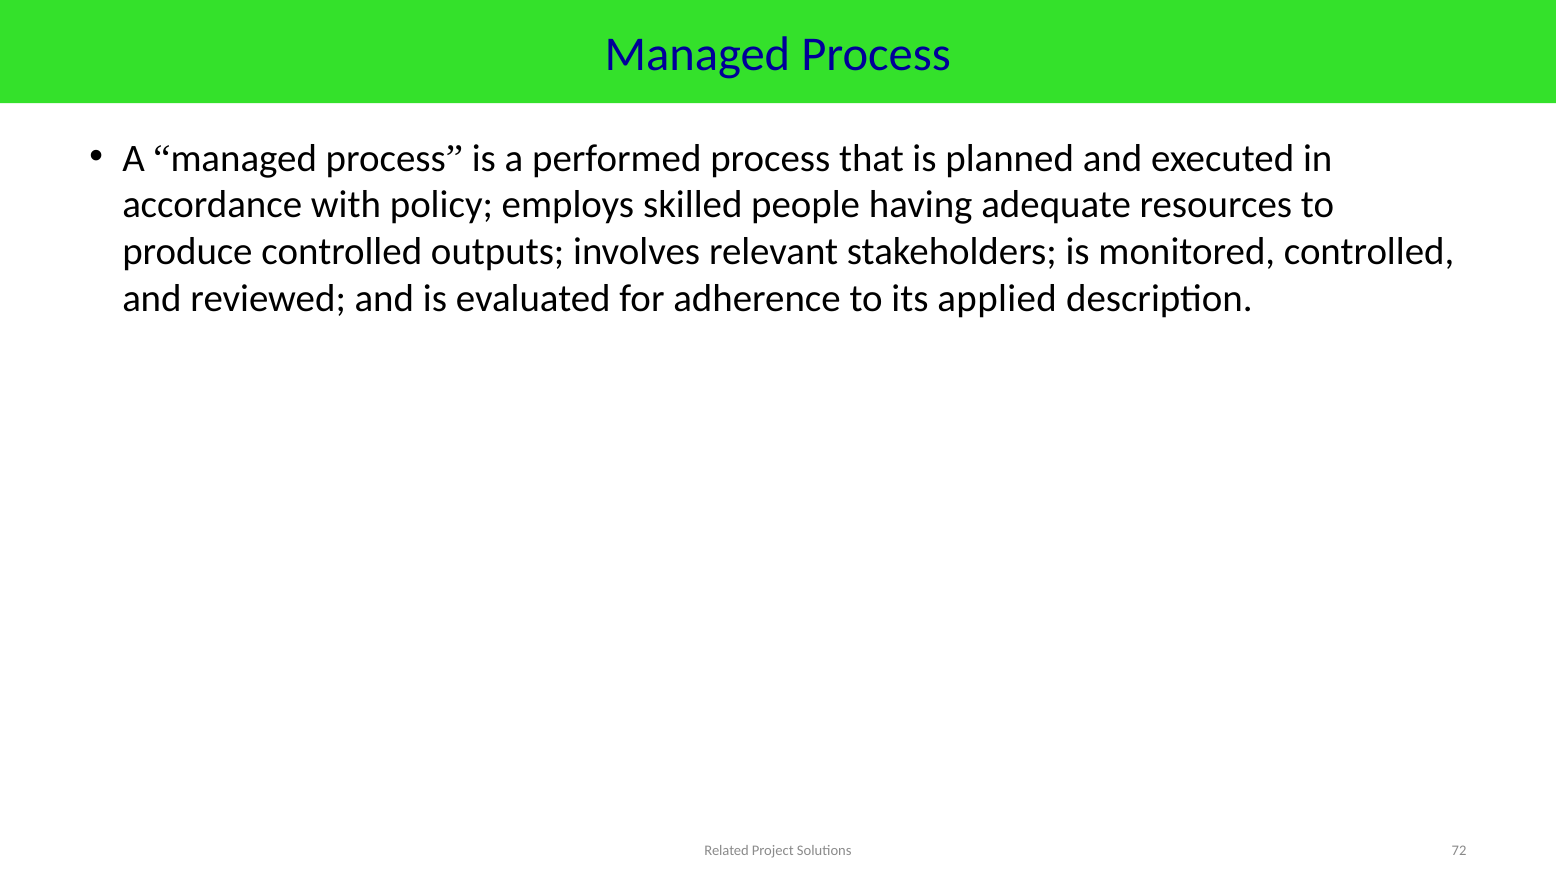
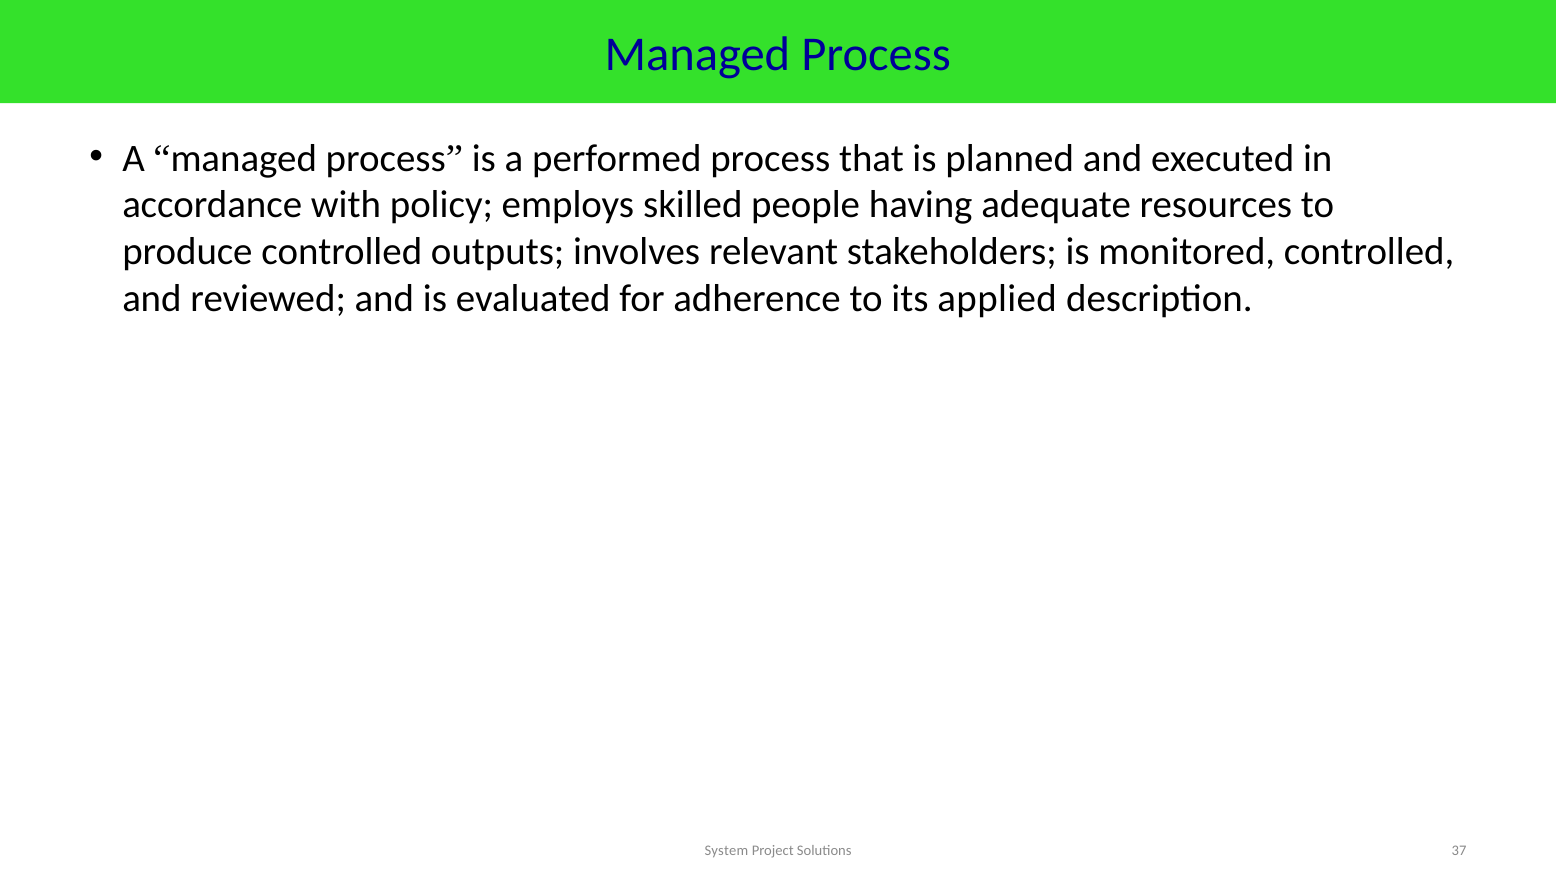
Related: Related -> System (726, 851)
72: 72 -> 37 (1459, 851)
